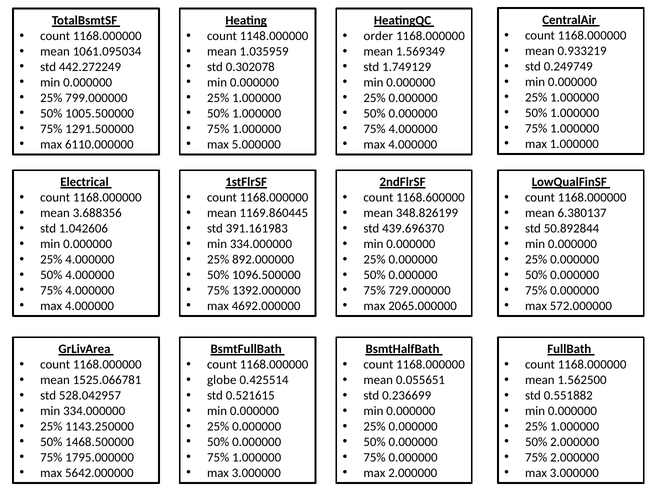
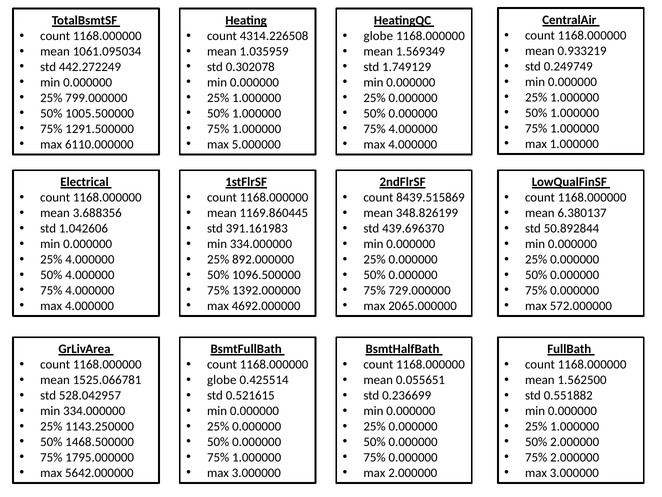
1148.000000: 1148.000000 -> 4314.226508 (274, 36)
order: order -> globe (378, 36)
1168.600000: 1168.600000 -> 8439.515869 (430, 197)
